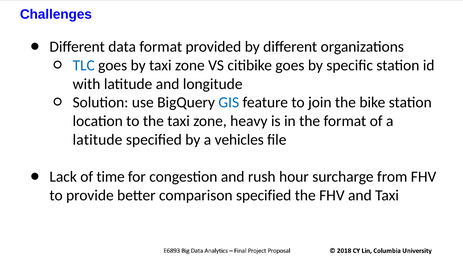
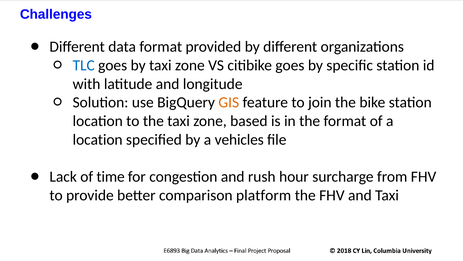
GIS colour: blue -> orange (229, 102)
heavy: heavy -> based (249, 121)
latitude: latitude -> location (98, 139)
comparison specified: specified -> platform (264, 195)
